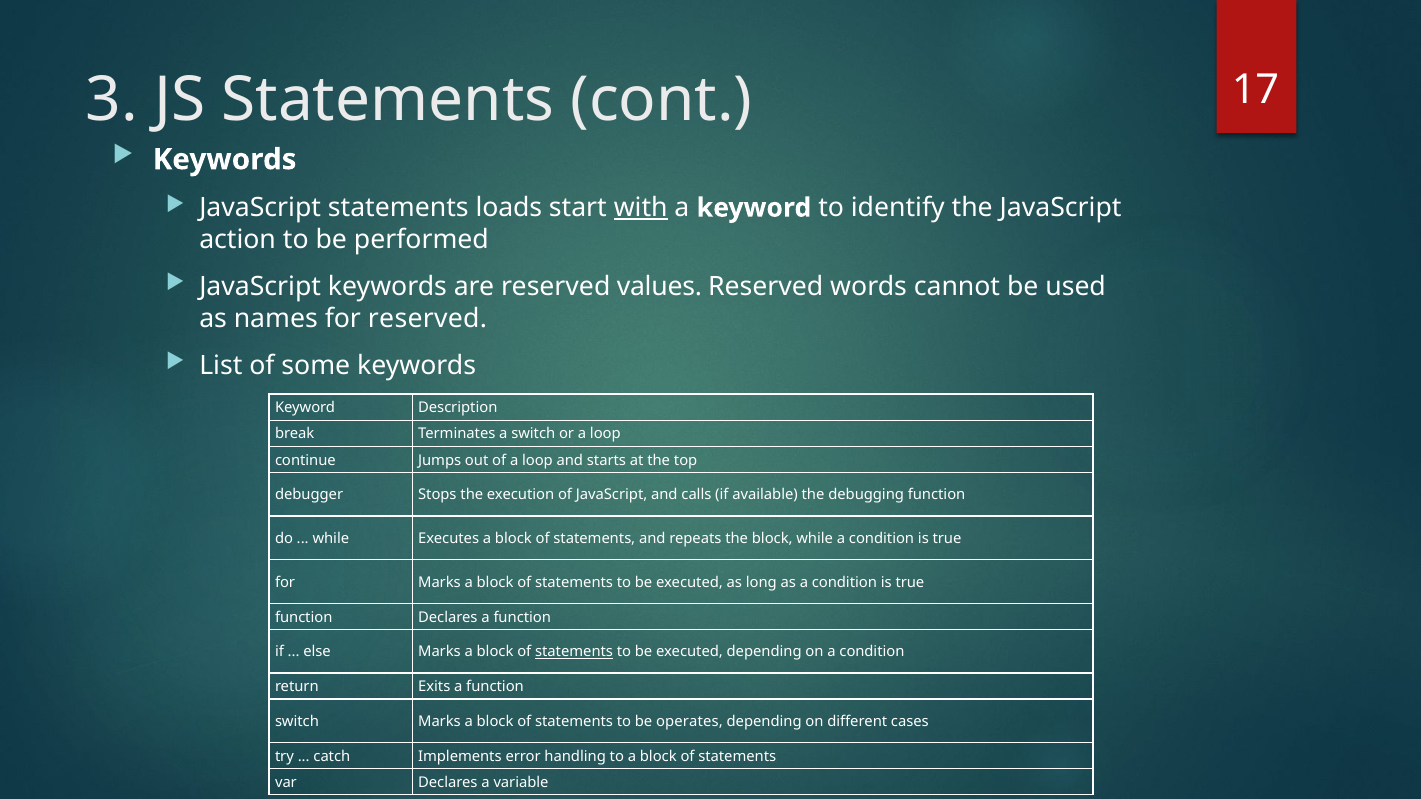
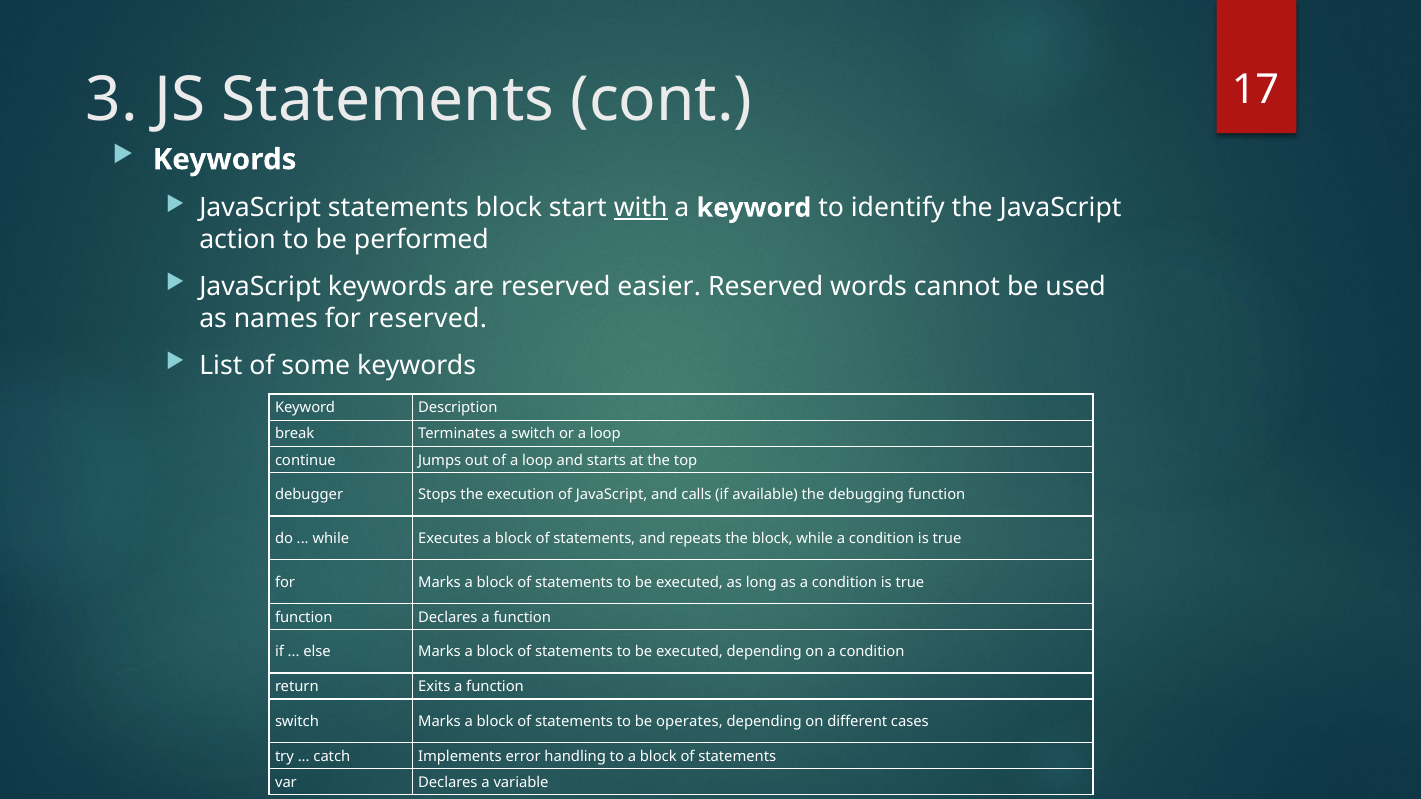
statements loads: loads -> block (509, 208)
values: values -> easier (659, 287)
statements underline: present -> none (574, 652)
